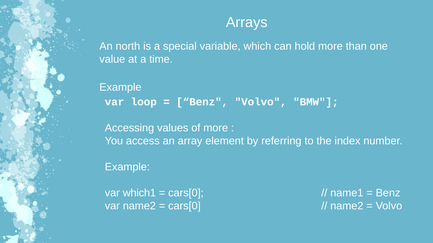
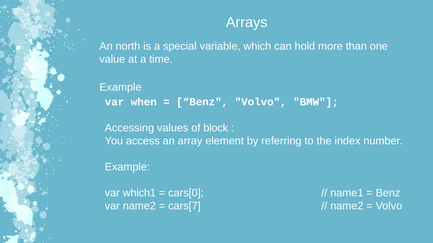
loop: loop -> when (144, 102)
of more: more -> block (216, 128)
cars[0: cars[0 -> cars[7 (184, 206)
